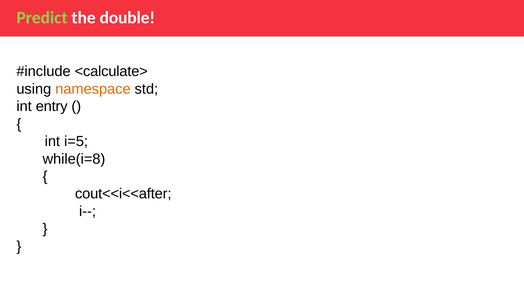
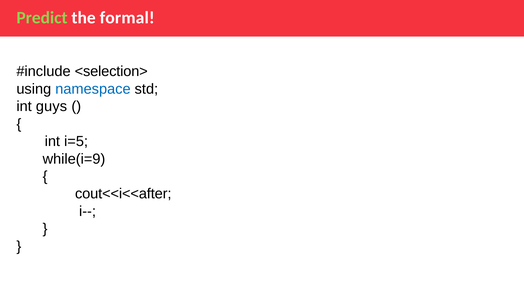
double: double -> formal (127, 18)
<calculate>: <calculate> -> <selection> (111, 71)
namespace colour: orange -> blue (93, 89)
entry: entry -> guys (52, 106)
while(i=8: while(i=8 -> while(i=9 (74, 159)
